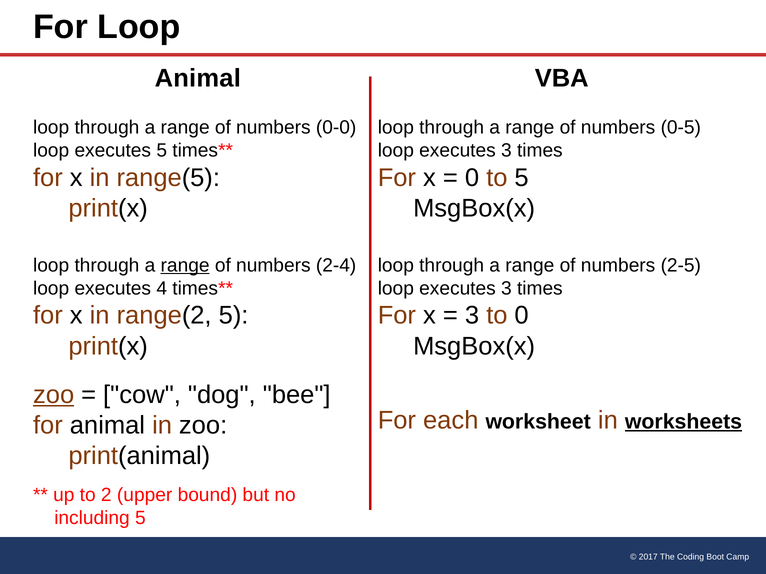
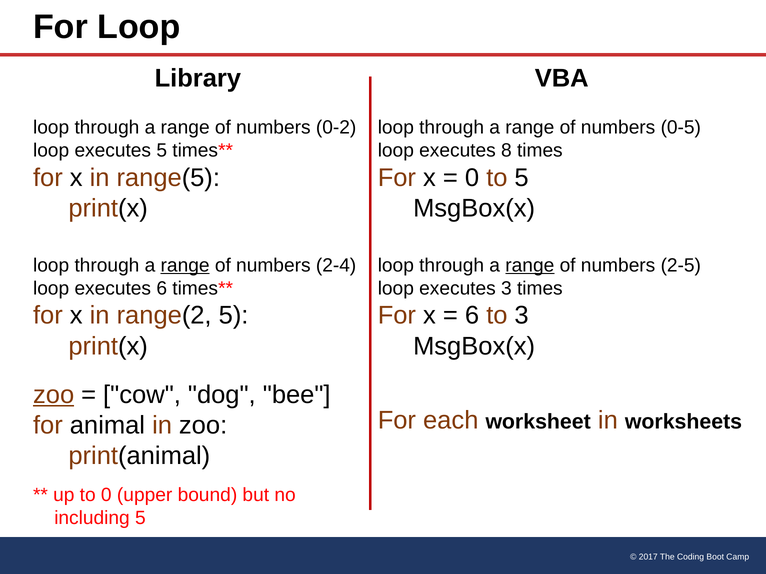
Animal: Animal -> Library (198, 78)
0-0: 0-0 -> 0-2 (336, 128)
3: 3 -> 8 (506, 151)
range underline: none -> present (530, 266)
executes 4: 4 -> 6 (162, 289)
3: 3 -> 6 (472, 316)
to 0: 0 -> 3 (522, 316)
worksheets underline: present -> none (684, 422)
to 2: 2 -> 0 (106, 495)
